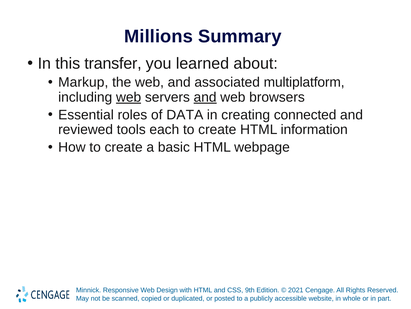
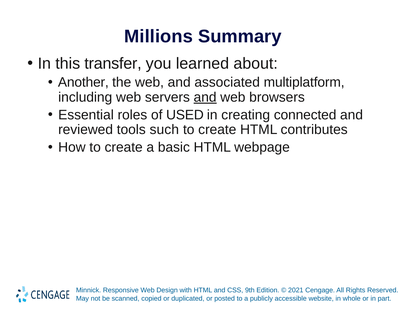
Markup: Markup -> Another (83, 82)
web underline: present -> none (129, 97)
DATA: DATA -> USED (185, 115)
each: each -> such (164, 129)
information: information -> contributes (314, 129)
